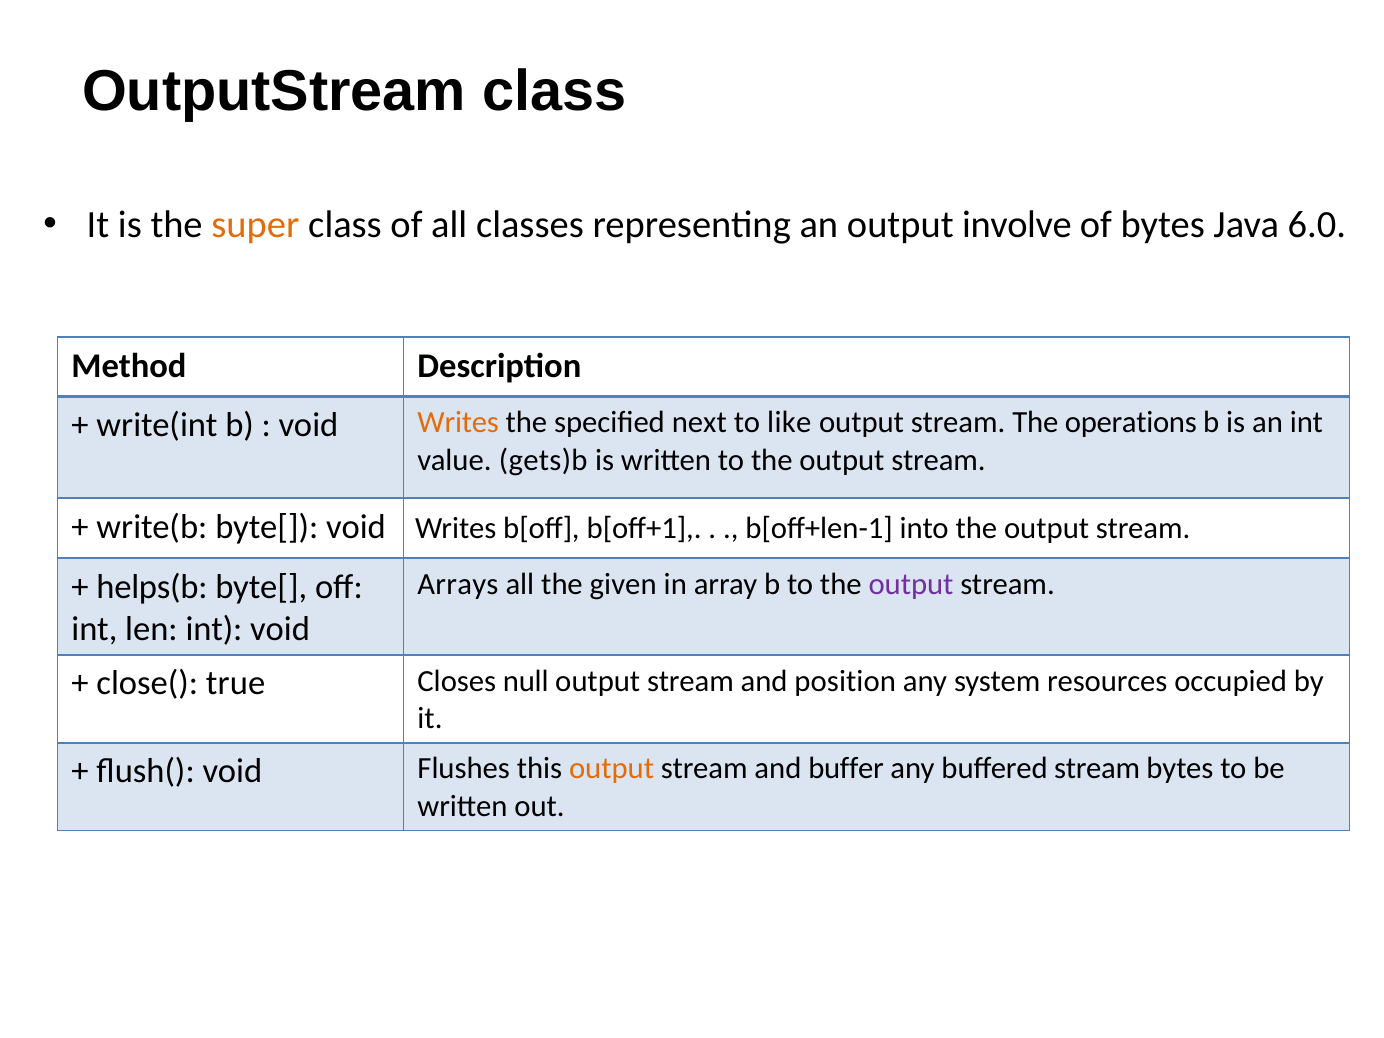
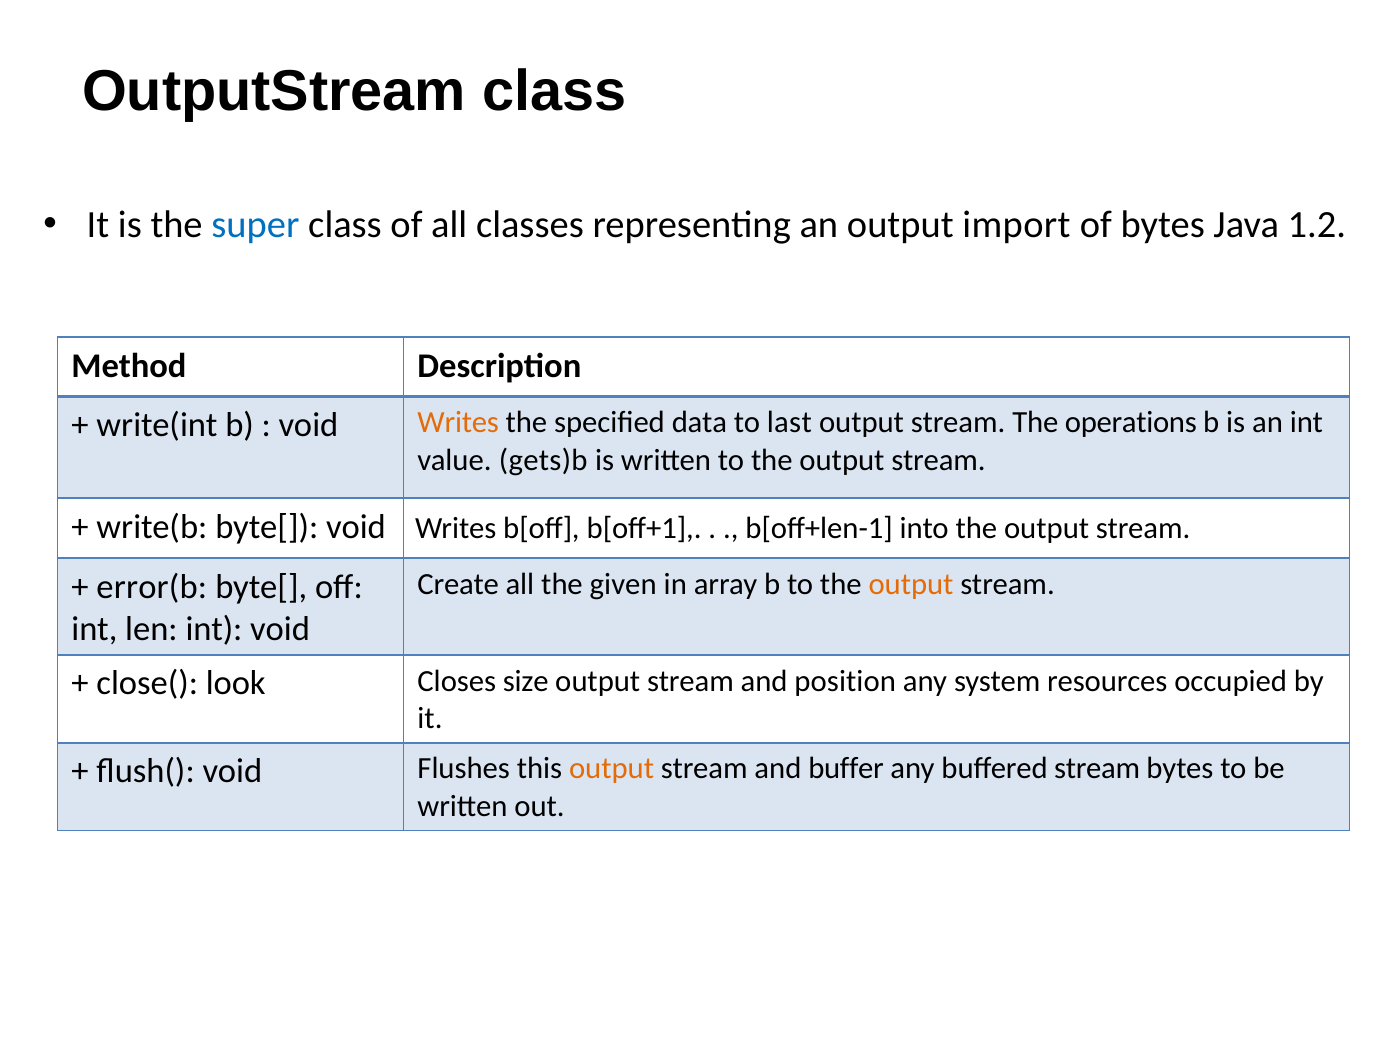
super colour: orange -> blue (255, 225)
involve: involve -> import (1016, 225)
6.0: 6.0 -> 1.2 (1317, 225)
next: next -> data (699, 422)
like: like -> last (789, 422)
Arrays: Arrays -> Create (458, 584)
output colour: purple -> orange (911, 584)
helps(b: helps(b -> error(b (152, 587)
true: true -> look (236, 684)
null: null -> size (526, 681)
